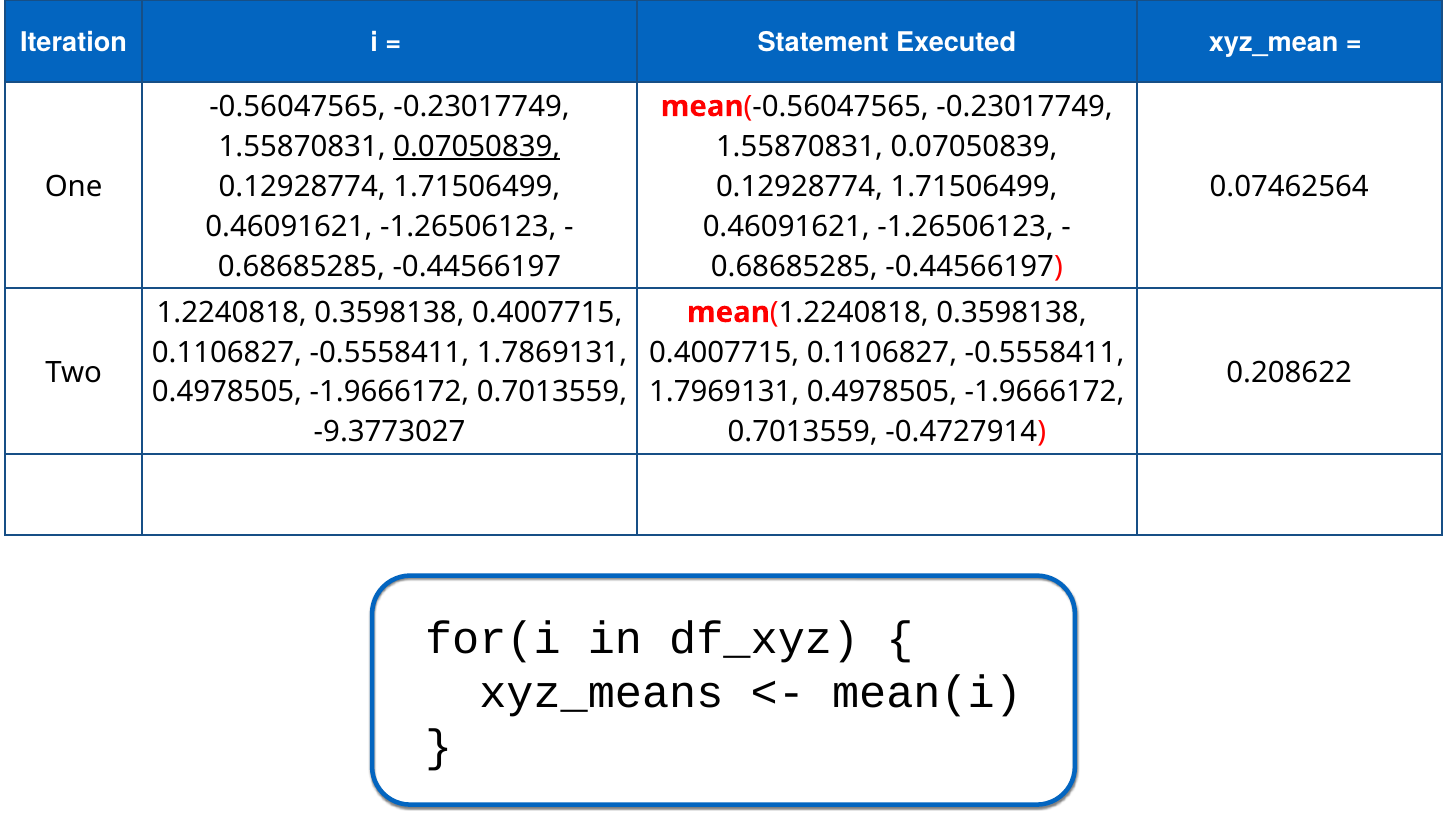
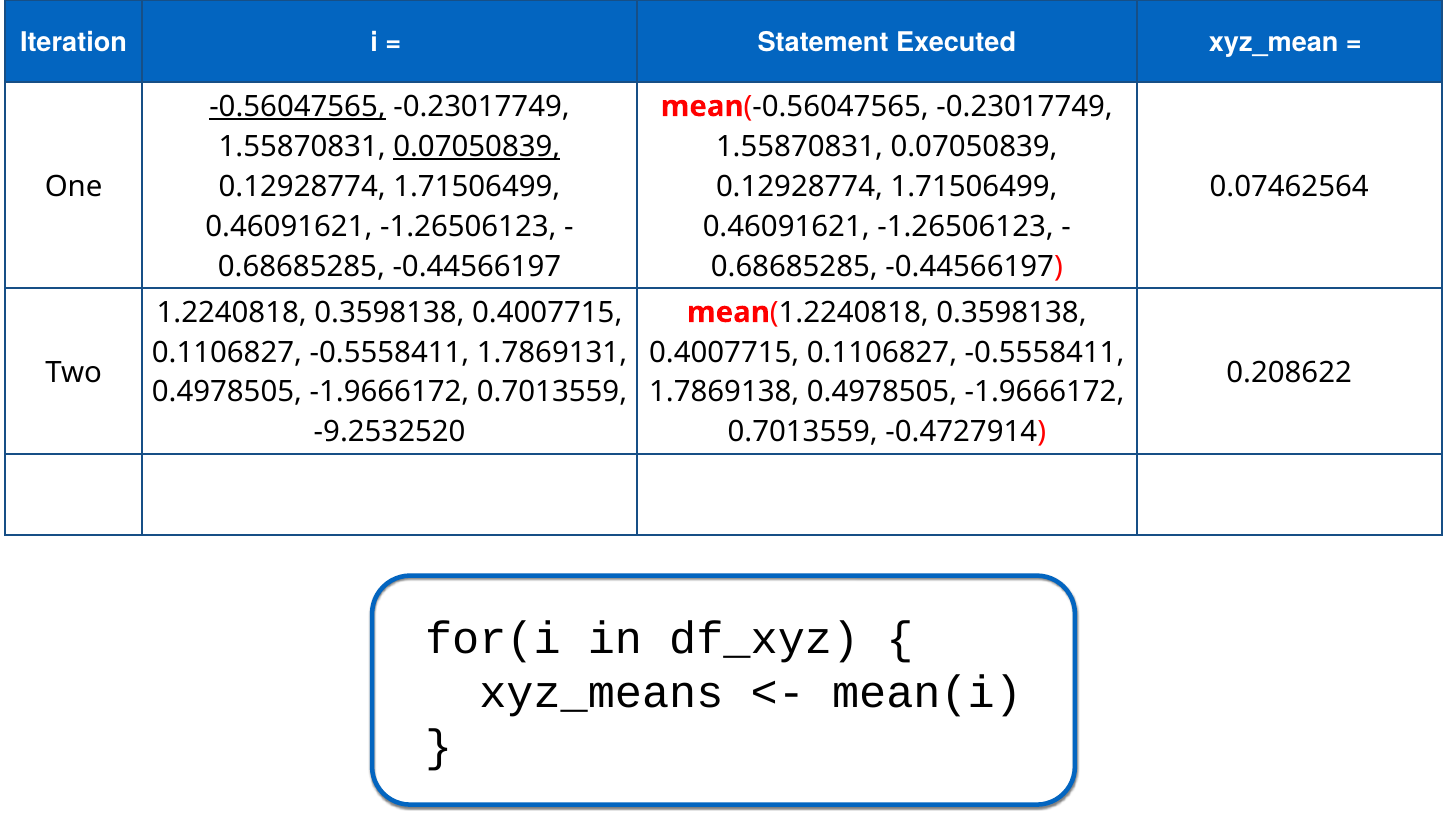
-0.56047565 underline: none -> present (297, 106)
1.7969131: 1.7969131 -> 1.7869138 (724, 392)
-9.3773027: -9.3773027 -> -9.2532520 (390, 432)
